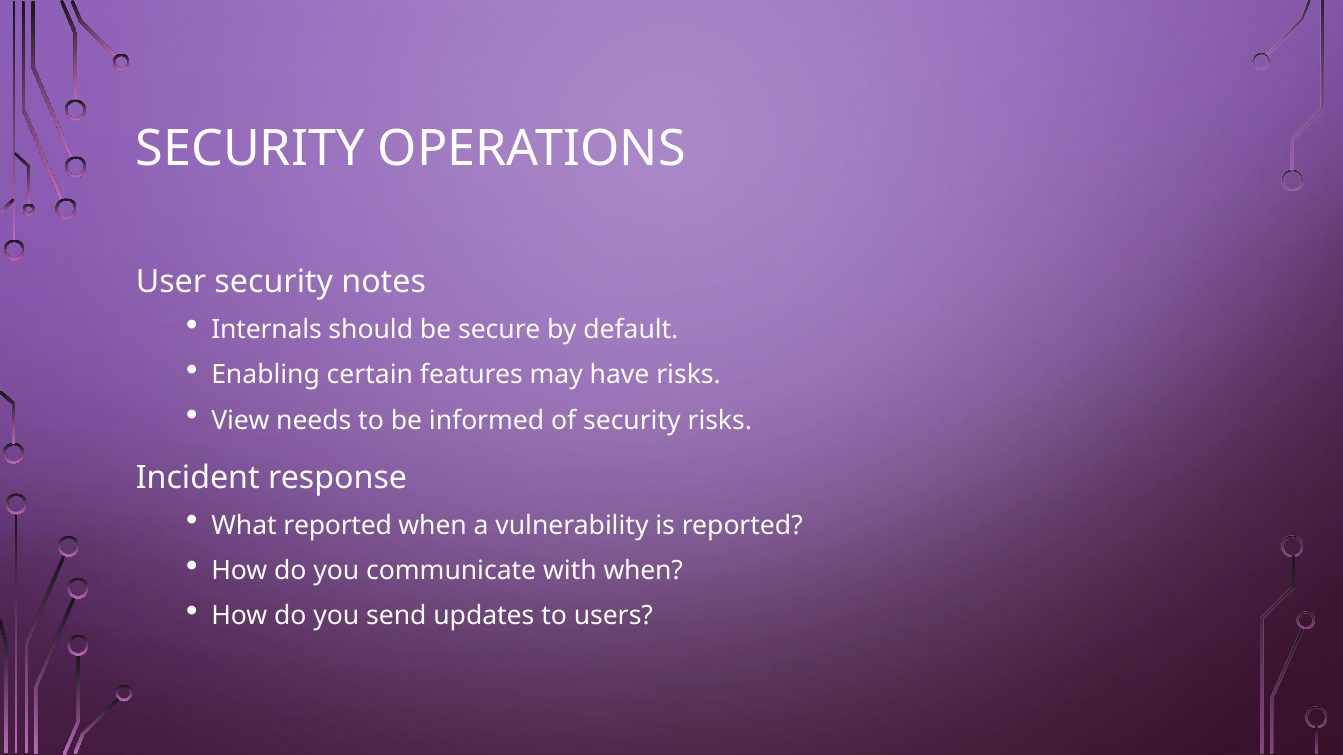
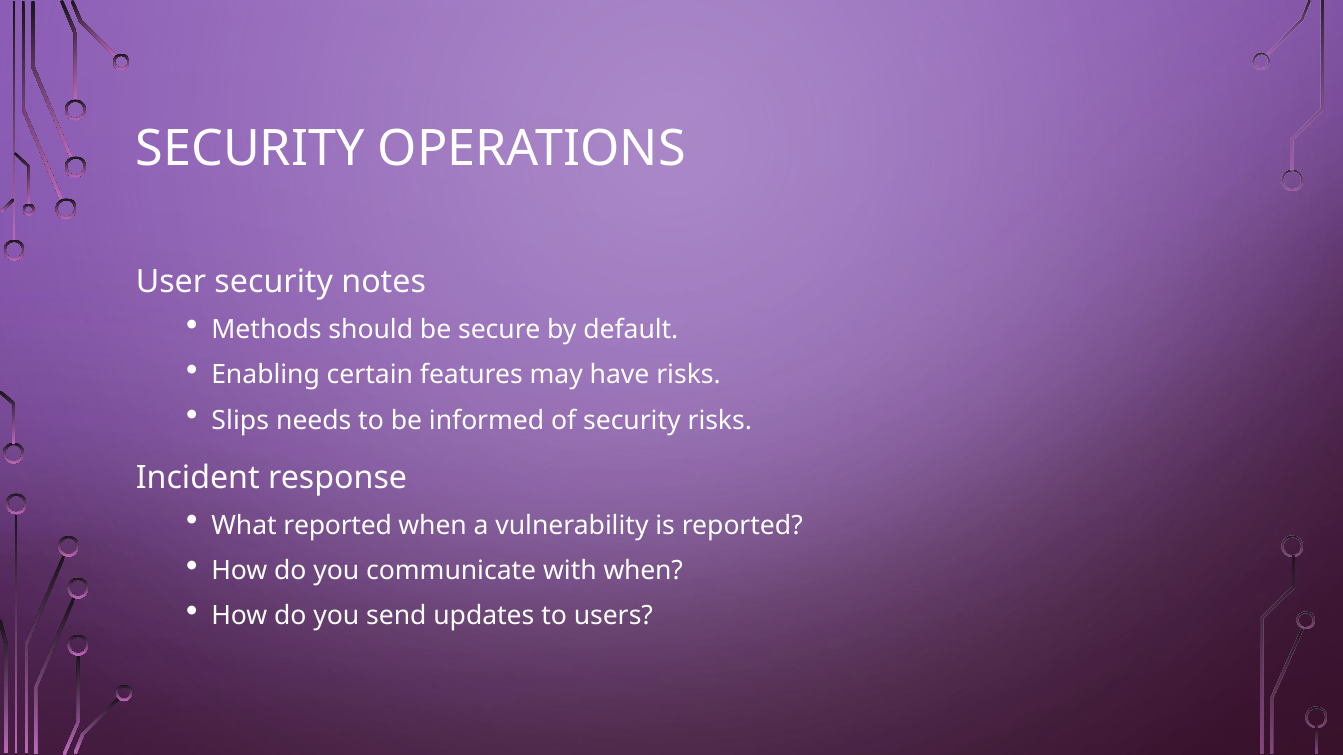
Internals: Internals -> Methods (266, 330)
View: View -> Slips (240, 421)
